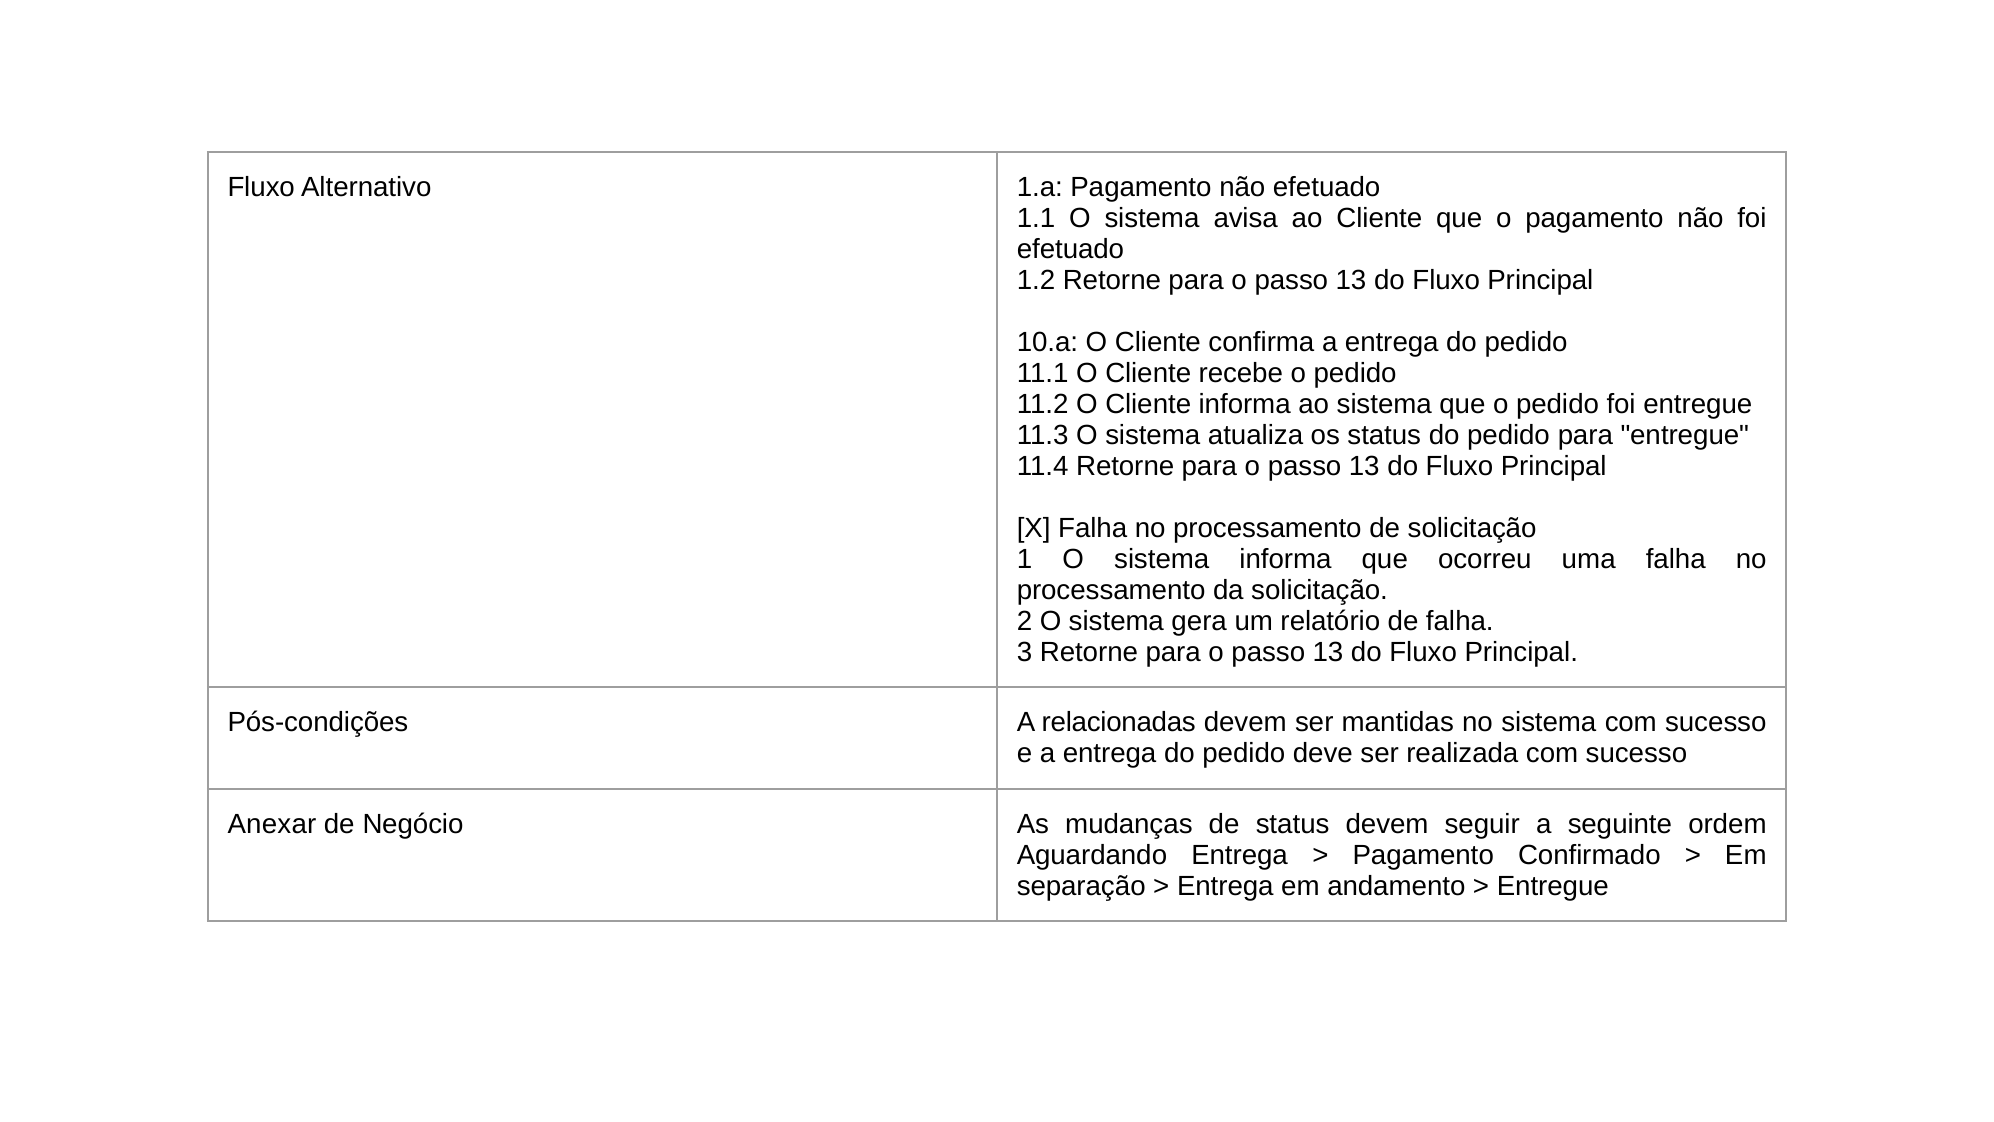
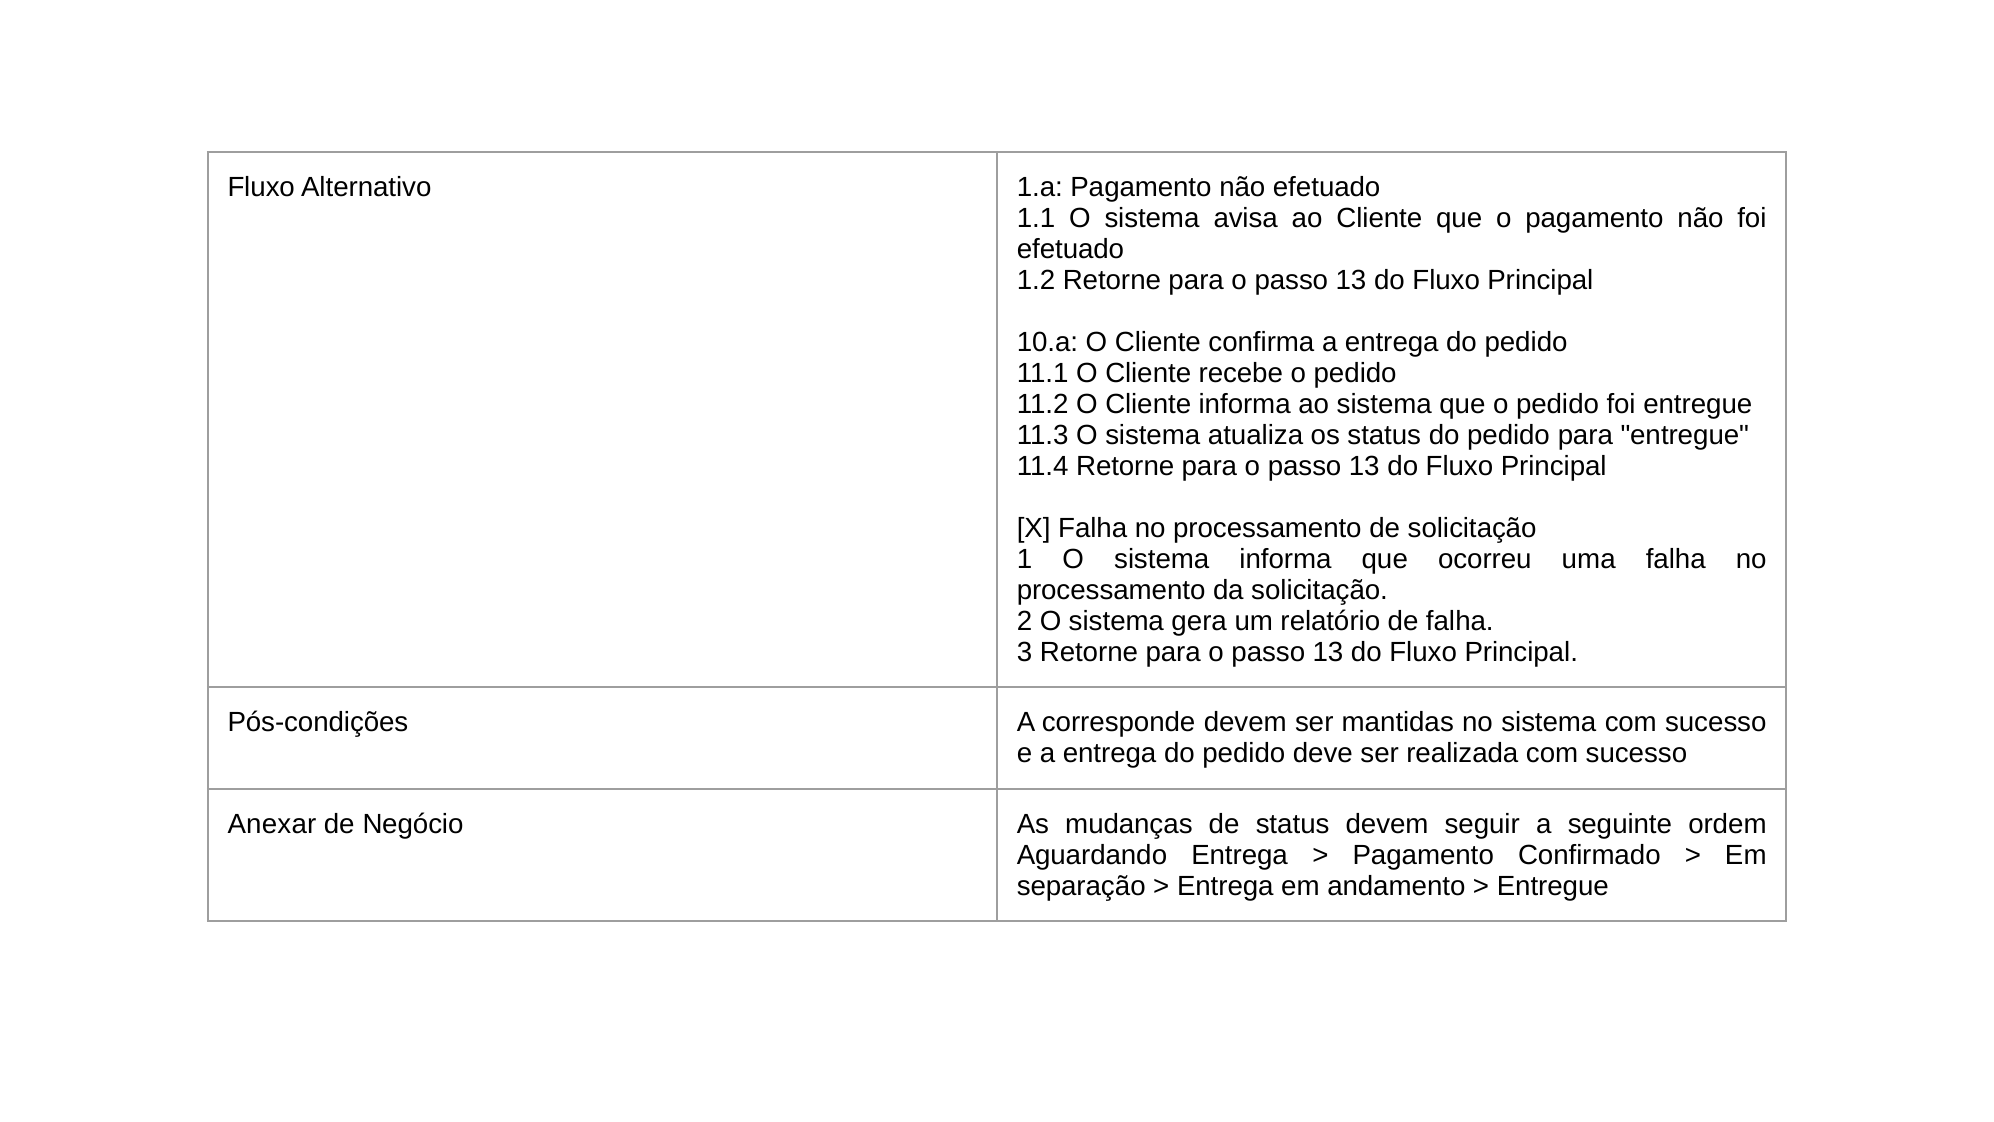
relacionadas: relacionadas -> corresponde (1119, 722)
